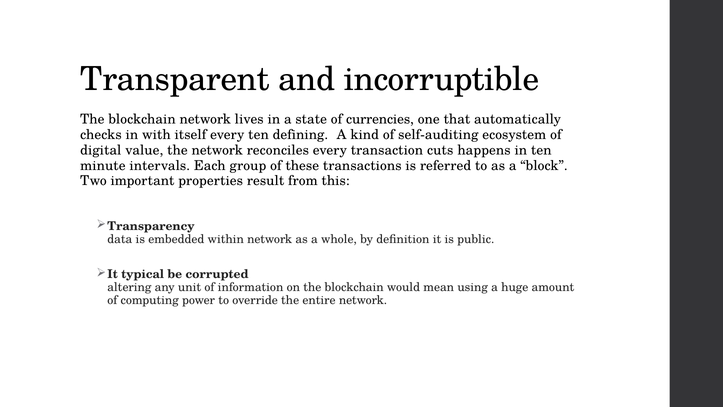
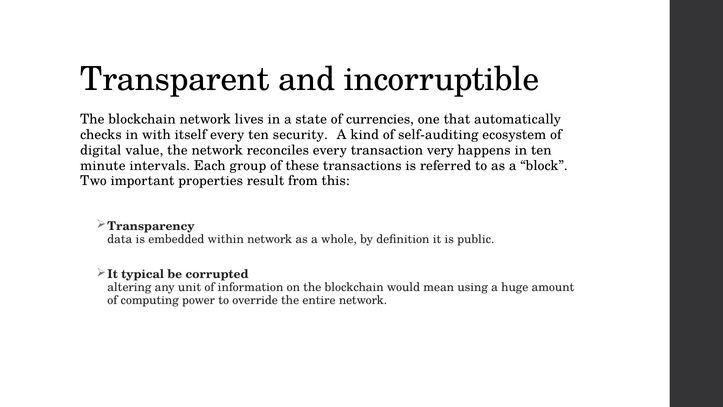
defining: defining -> security (300, 135)
cuts: cuts -> very (440, 150)
